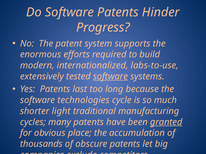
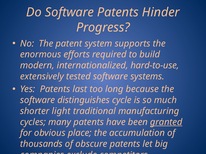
labs-to-use: labs-to-use -> hard-to-use (155, 66)
software underline: present -> none (111, 77)
technologies: technologies -> distinguishes (84, 100)
